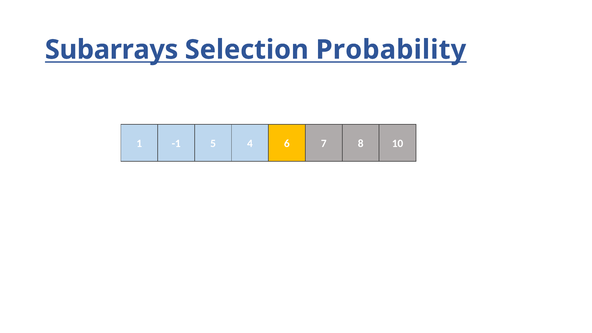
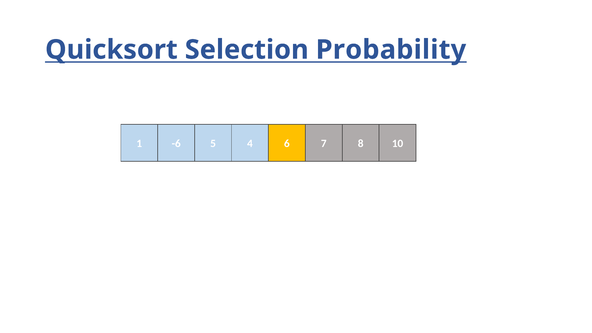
Subarrays: Subarrays -> Quicksort (111, 50)
-1: -1 -> -6 (176, 144)
